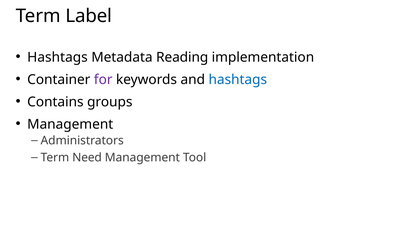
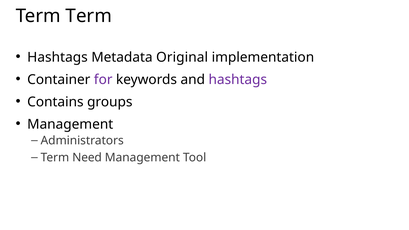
Term Label: Label -> Term (89, 16)
Reading: Reading -> Original (182, 57)
hashtags colour: blue -> purple (238, 80)
